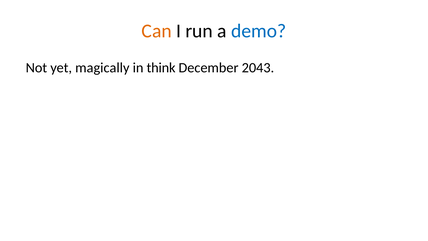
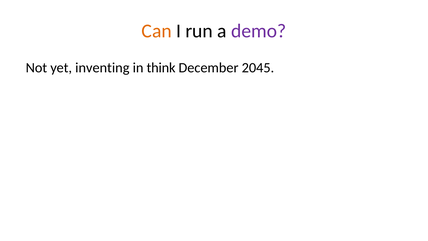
demo colour: blue -> purple (259, 31)
magically: magically -> inventing (102, 68)
2043: 2043 -> 2045 (258, 68)
